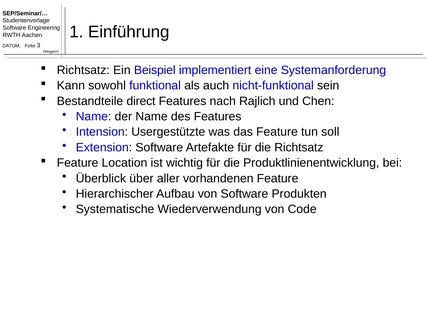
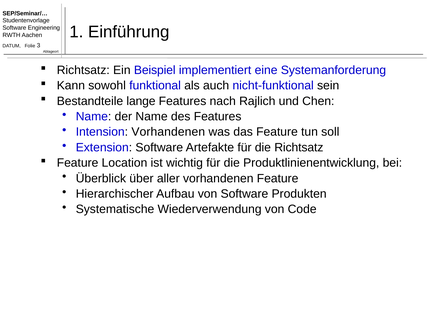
direct: direct -> lange (141, 101)
Intension Usergestützte: Usergestützte -> Vorhandenen (168, 132)
